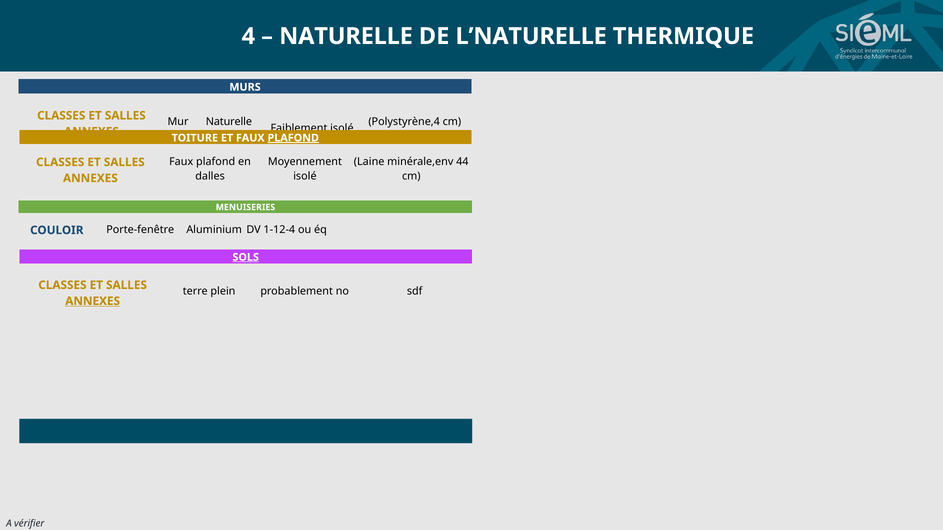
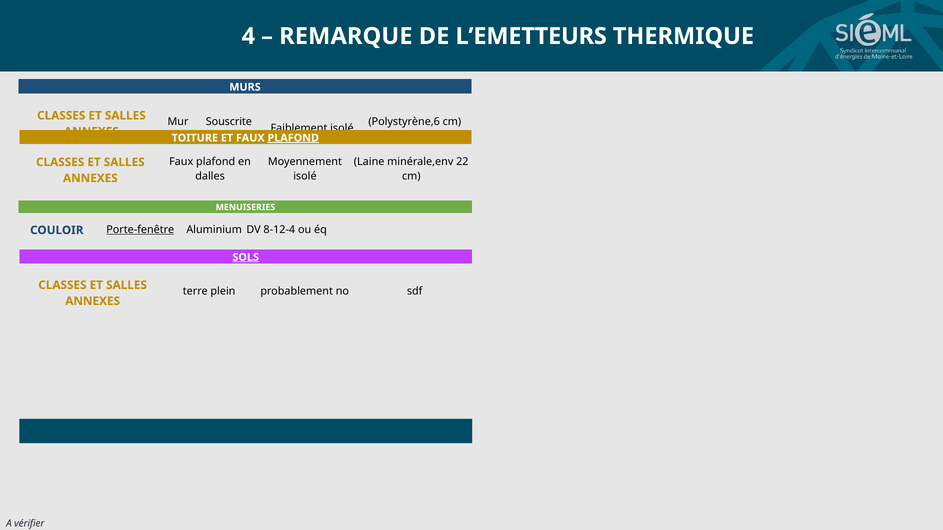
NATURELLE: NATURELLE -> REMARQUE (346, 36)
L’NATURELLE: L’NATURELLE -> L’EMETTEURS (531, 36)
Mur Naturelle: Naturelle -> Souscrite (229, 122)
Polystyrène,4: Polystyrène,4 -> Polystyrène,6 (404, 122)
44: 44 -> 22 (462, 162)
Porte-fenêtre underline: none -> present (140, 230)
1-12-4: 1-12-4 -> 8-12-4 (279, 230)
ANNEXES underline: present -> none (93, 301)
